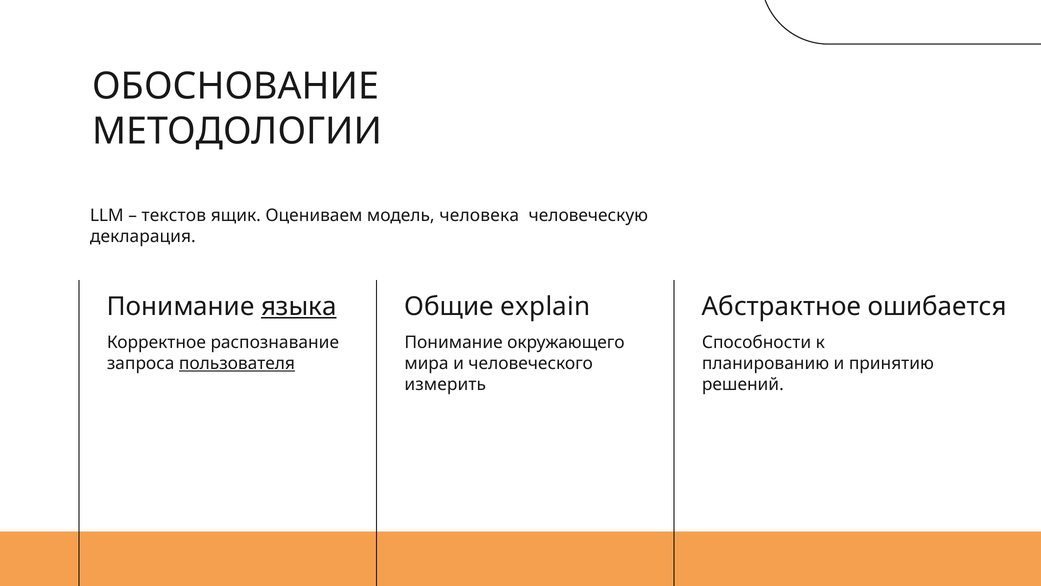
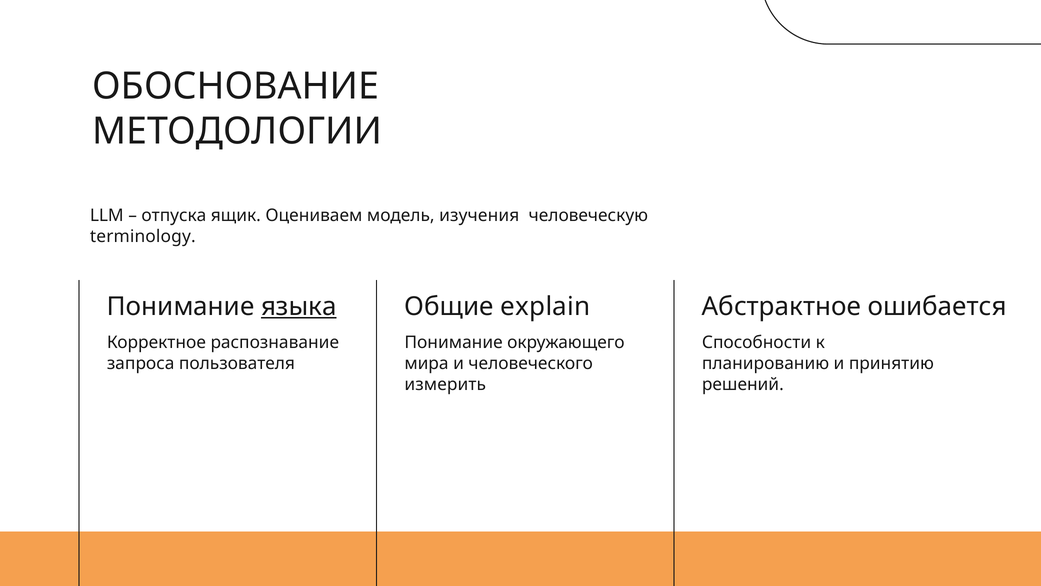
текстов: текстов -> отпуска (174, 216)
человека: человека -> изучения (479, 216)
декларация: декларация -> terminology (143, 236)
пользователя underline: present -> none (237, 363)
